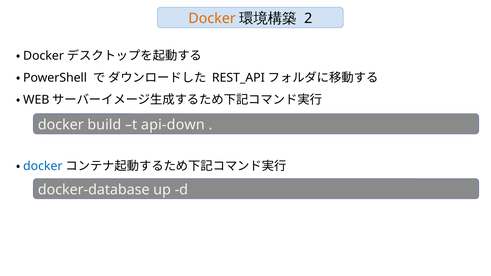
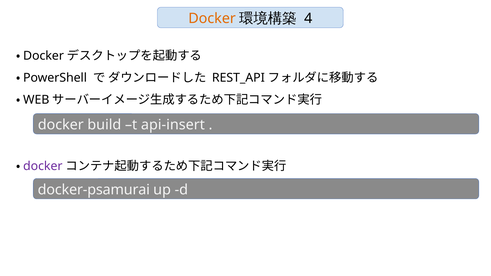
2: 2 -> 4 (308, 19)
api-down: api-down -> api-insert (173, 125)
docker colour: blue -> purple (43, 166)
docker-database: docker-database -> docker-psamurai (94, 190)
